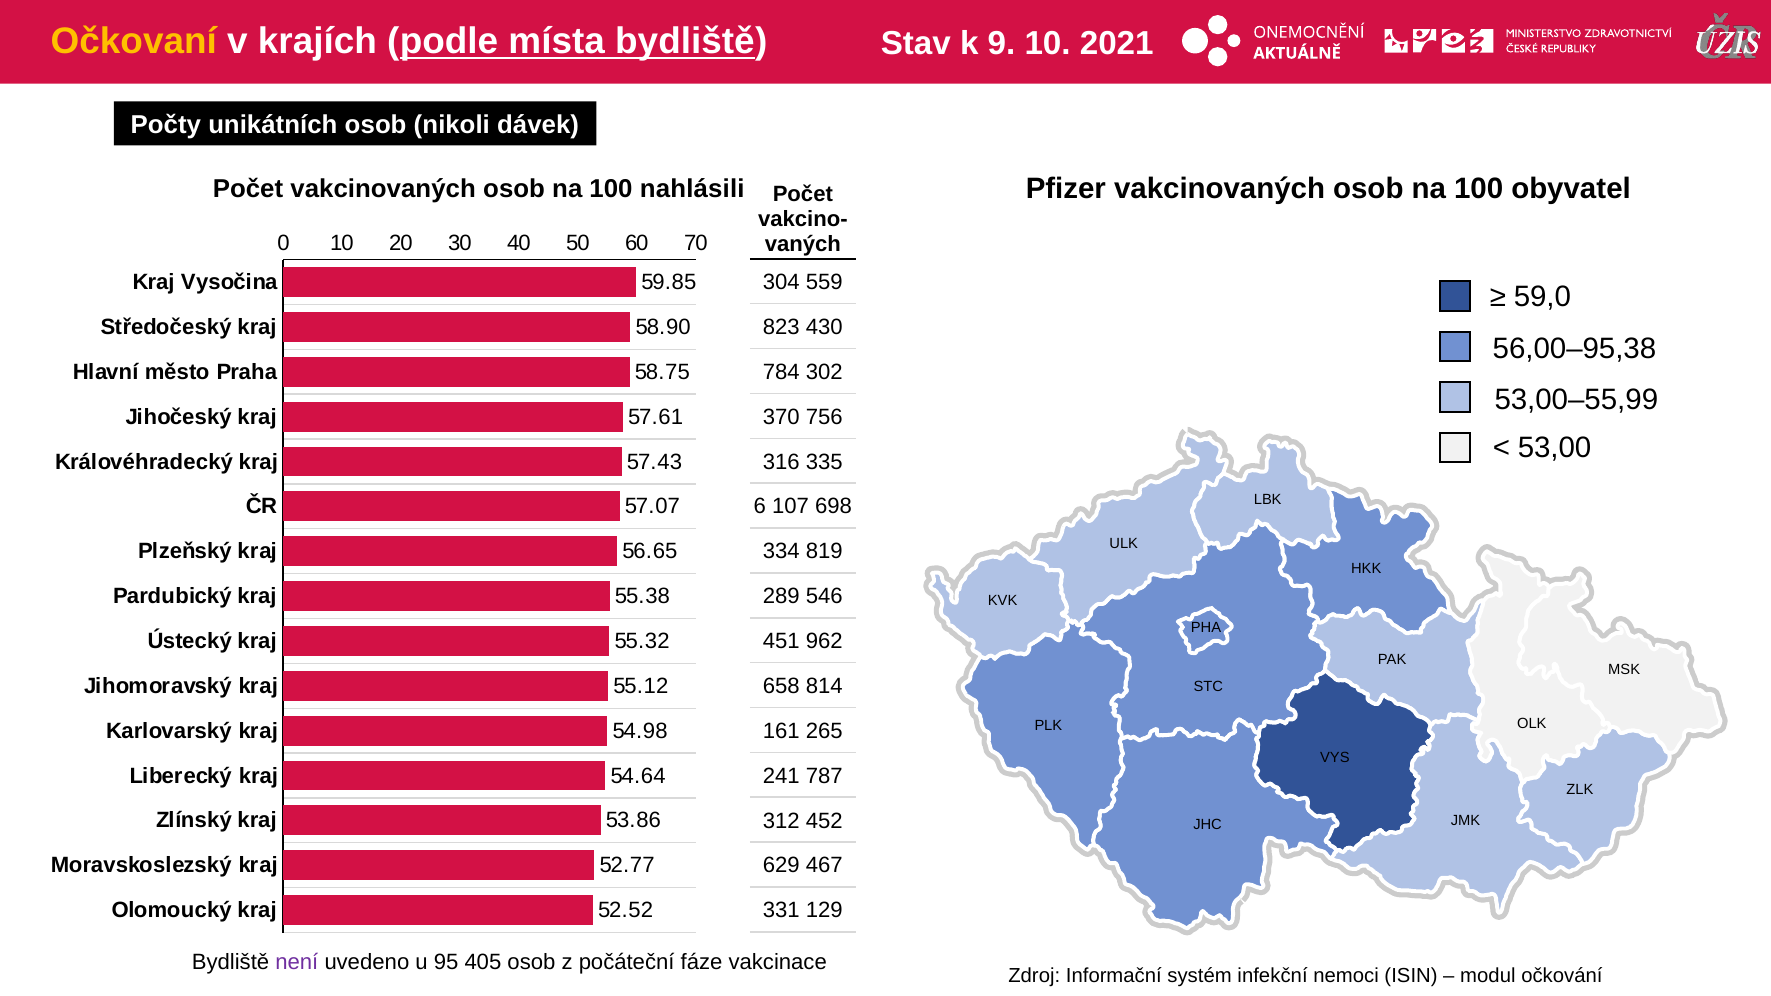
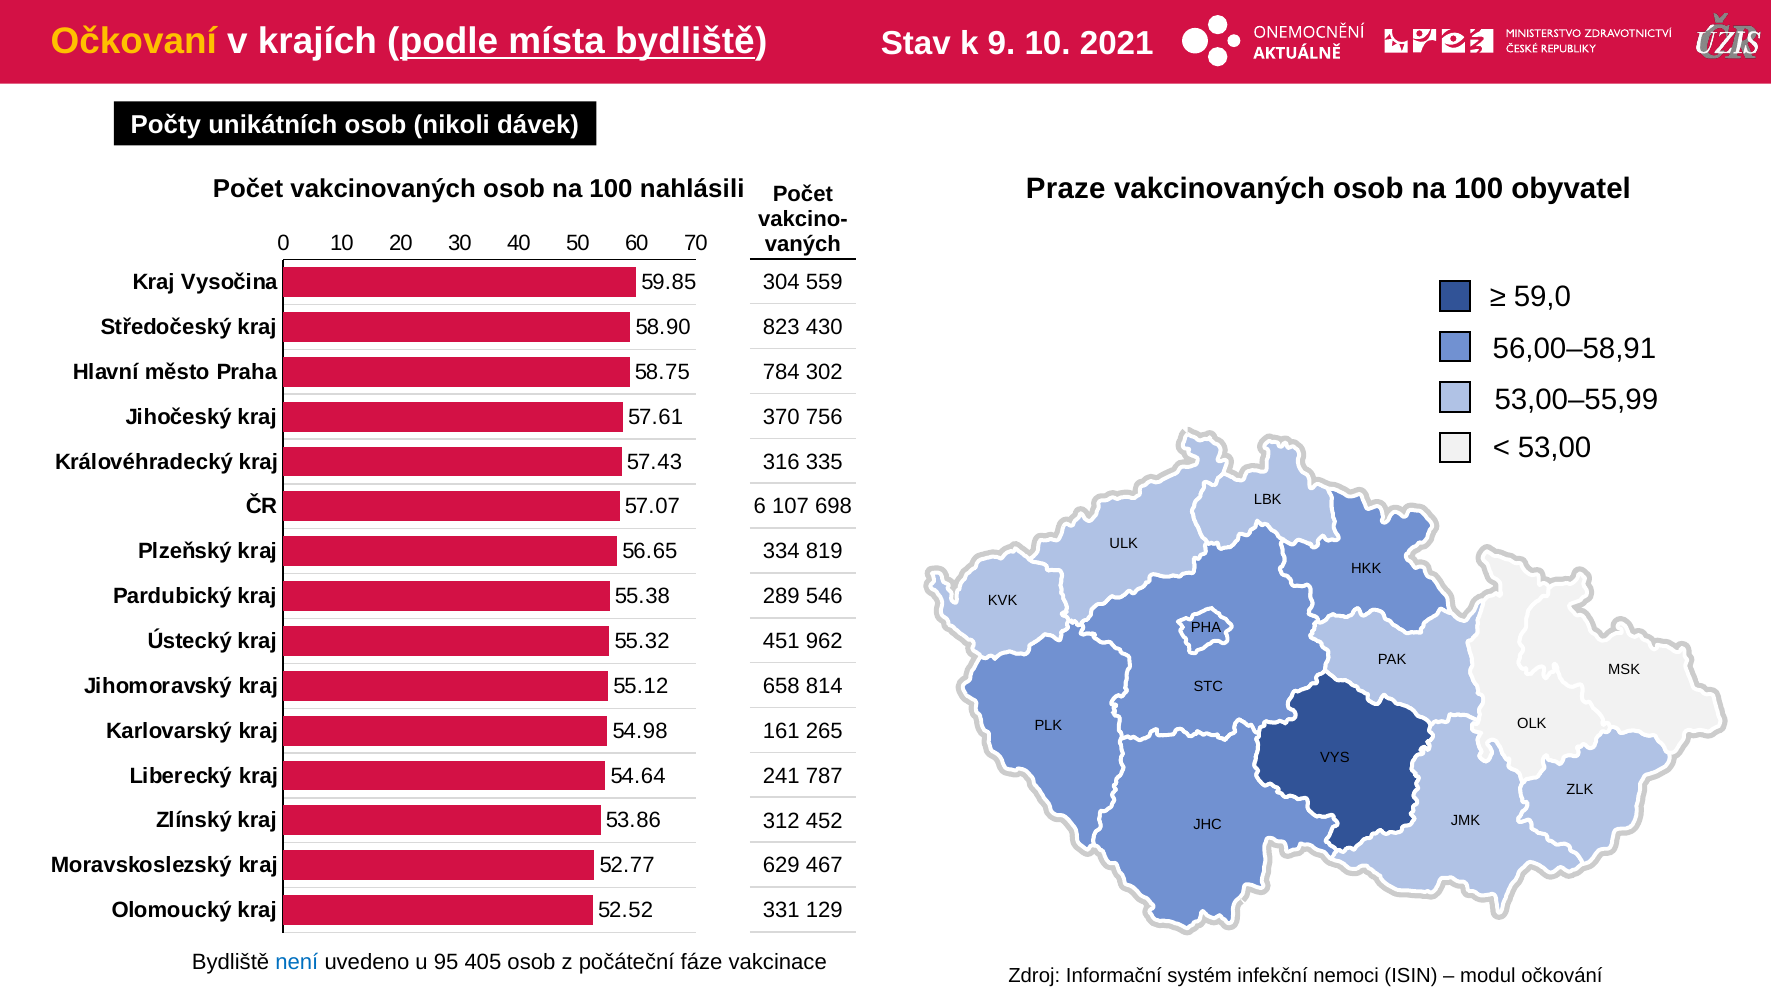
Pfizer: Pfizer -> Praze (1066, 189)
56,00–95,38: 56,00–95,38 -> 56,00–58,91 (1574, 349)
není colour: purple -> blue (297, 963)
